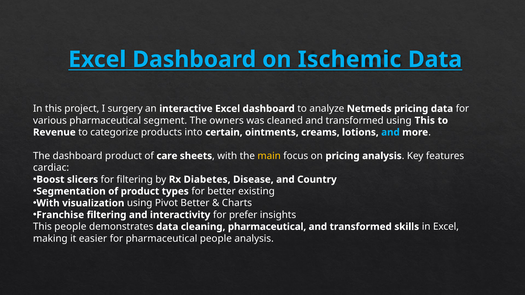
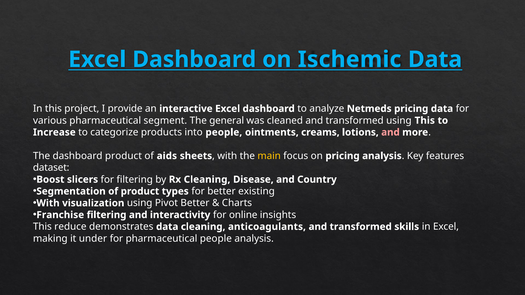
surgery: surgery -> provide (125, 109)
owners: owners -> general (227, 121)
Revenue: Revenue -> Increase (54, 132)
into certain: certain -> people (224, 132)
and colour: light blue -> pink (390, 132)
care: care -> aids (167, 156)
cardiac: cardiac -> dataset (51, 168)
Rx Diabetes: Diabetes -> Cleaning (207, 180)
prefer: prefer -> online (243, 215)
This people: people -> reduce (70, 227)
cleaning pharmaceutical: pharmaceutical -> anticoagulants (267, 227)
easier: easier -> under (93, 239)
